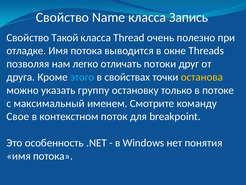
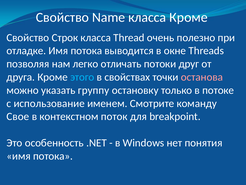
класса Запись: Запись -> Кроме (189, 17)
Такой: Такой -> Строк (65, 38)
останова colour: yellow -> pink (202, 77)
максимальный: максимальный -> использование (49, 103)
